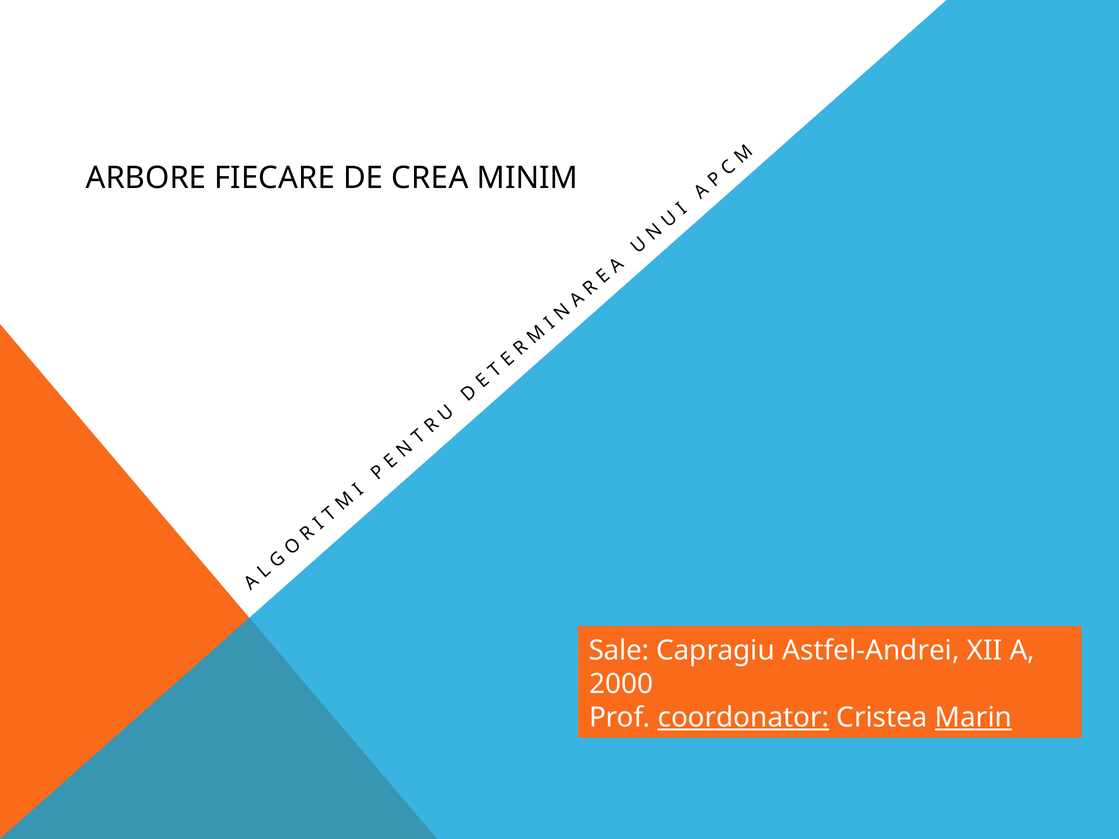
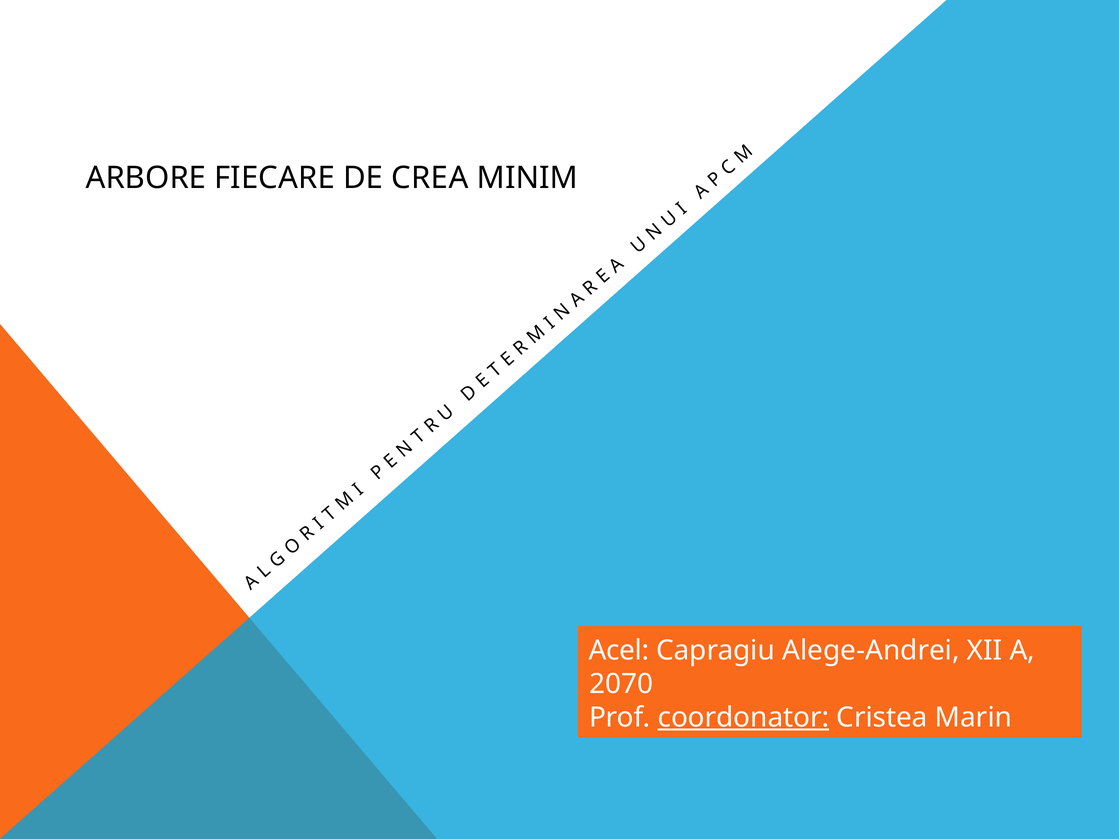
Sale: Sale -> Acel (619, 650)
Astfel-Andrei: Astfel-Andrei -> Alege-Andrei (871, 650)
2000: 2000 -> 2070 (621, 684)
Marin underline: present -> none (973, 718)
